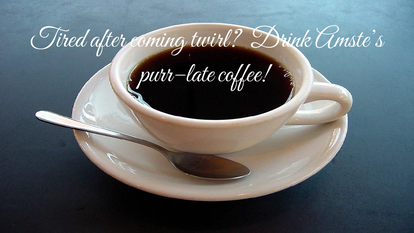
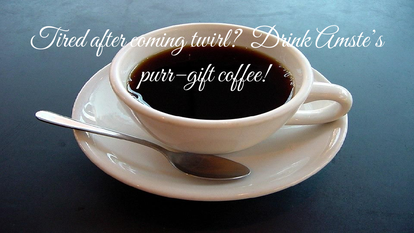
purr–late: purr–late -> purr–gift (177, 72)
